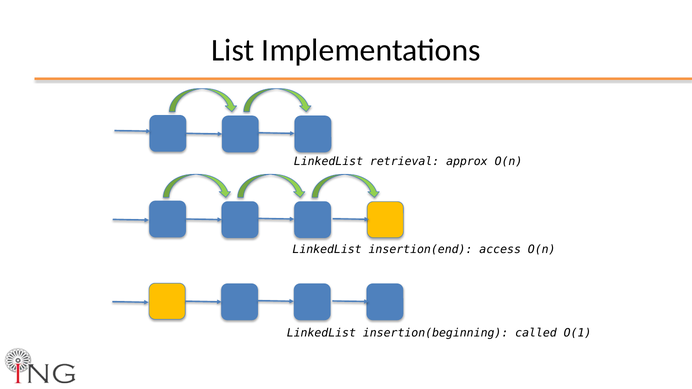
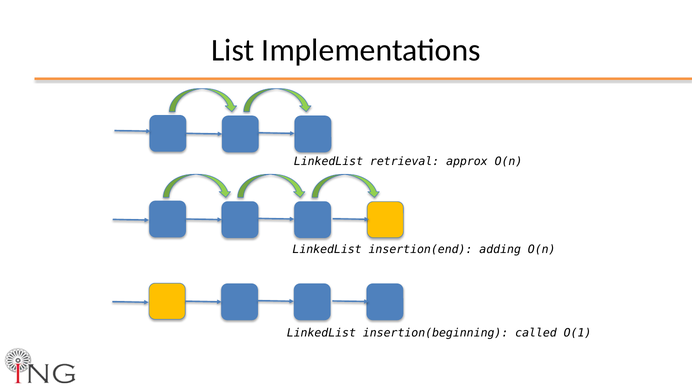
access: access -> adding (500, 249)
